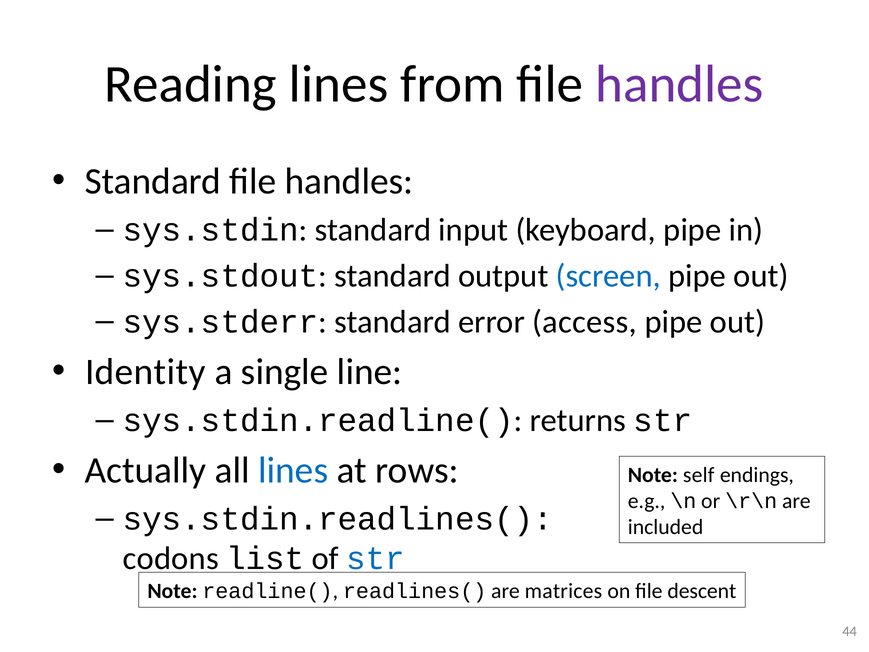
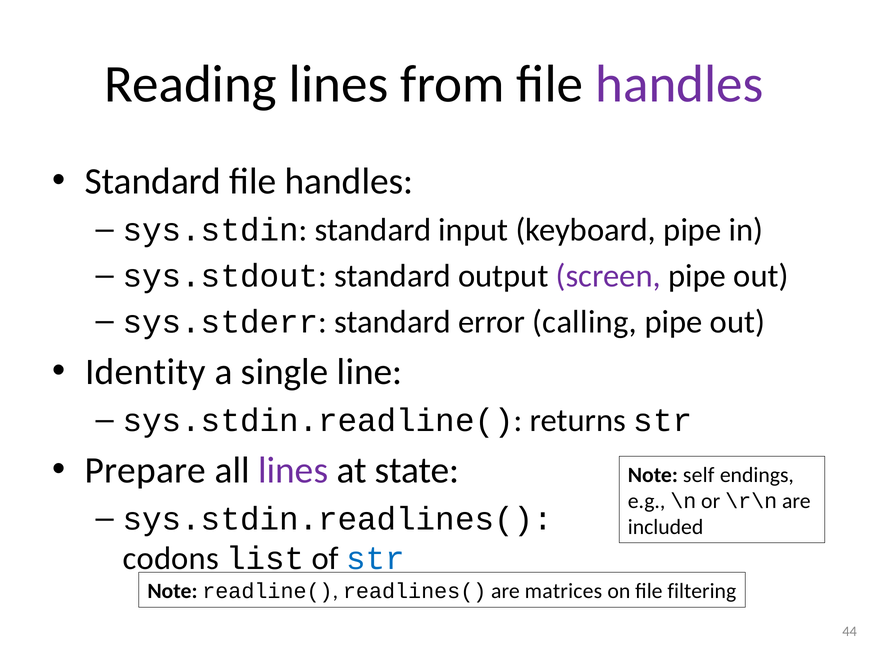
screen colour: blue -> purple (608, 276)
access: access -> calling (585, 322)
Actually: Actually -> Prepare (145, 470)
lines colour: blue -> purple (293, 470)
rows: rows -> state (417, 470)
descent: descent -> filtering (702, 591)
